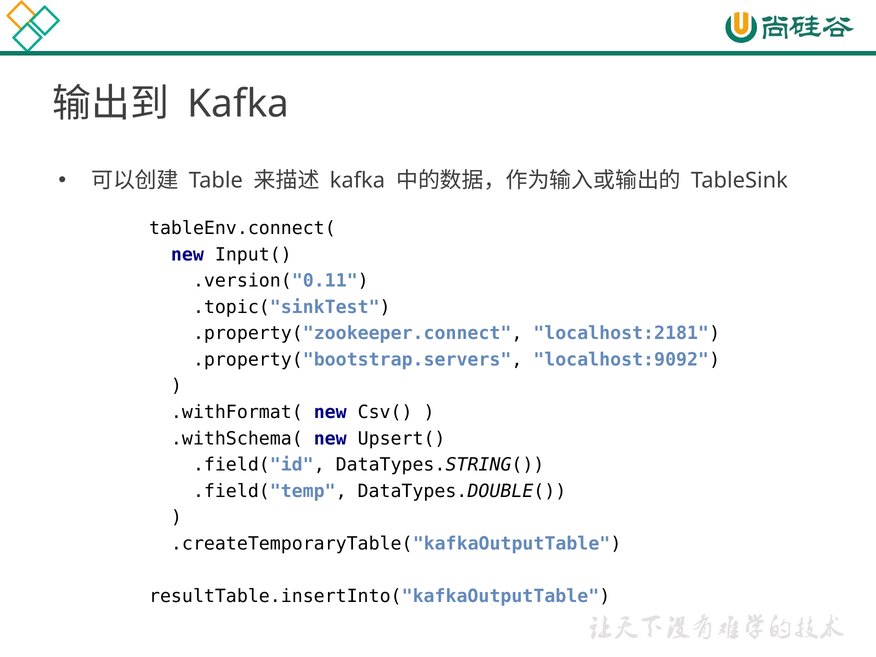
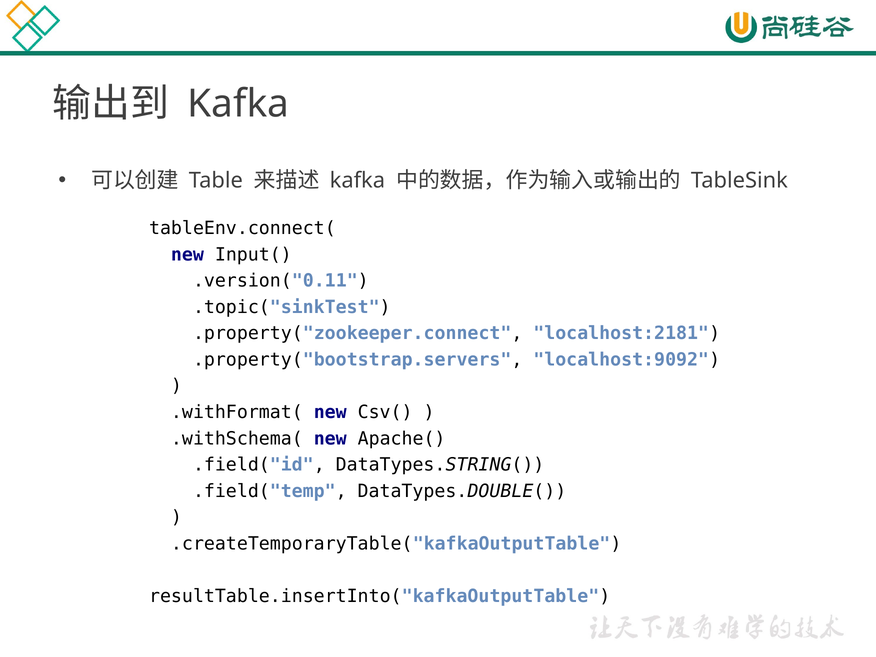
Upsert(: Upsert( -> Apache( (402, 439)
